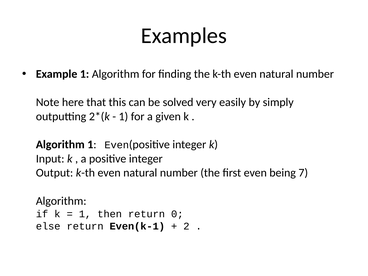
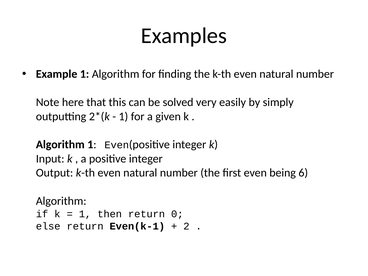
7: 7 -> 6 (303, 173)
